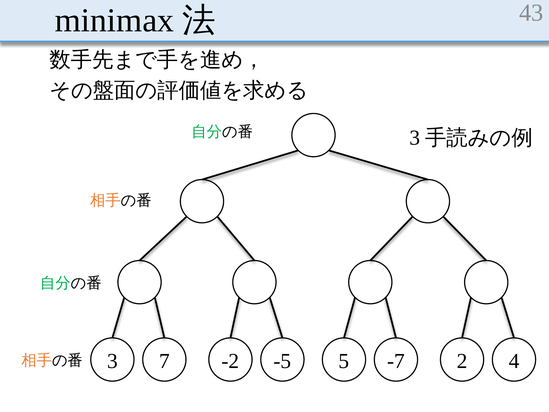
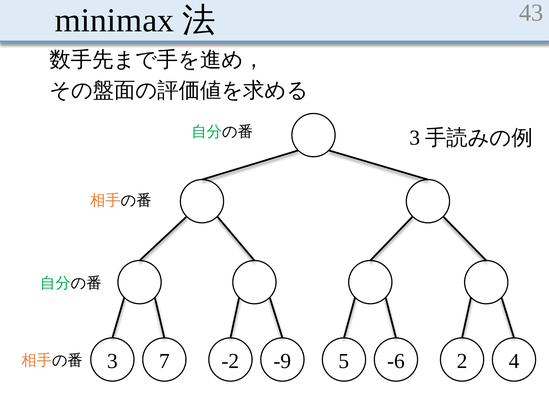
-5: -5 -> -9 (282, 361)
-7: -7 -> -6 (396, 361)
